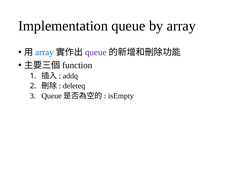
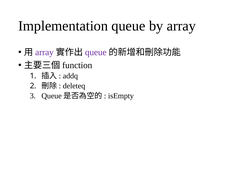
array colour: blue -> purple (44, 52)
